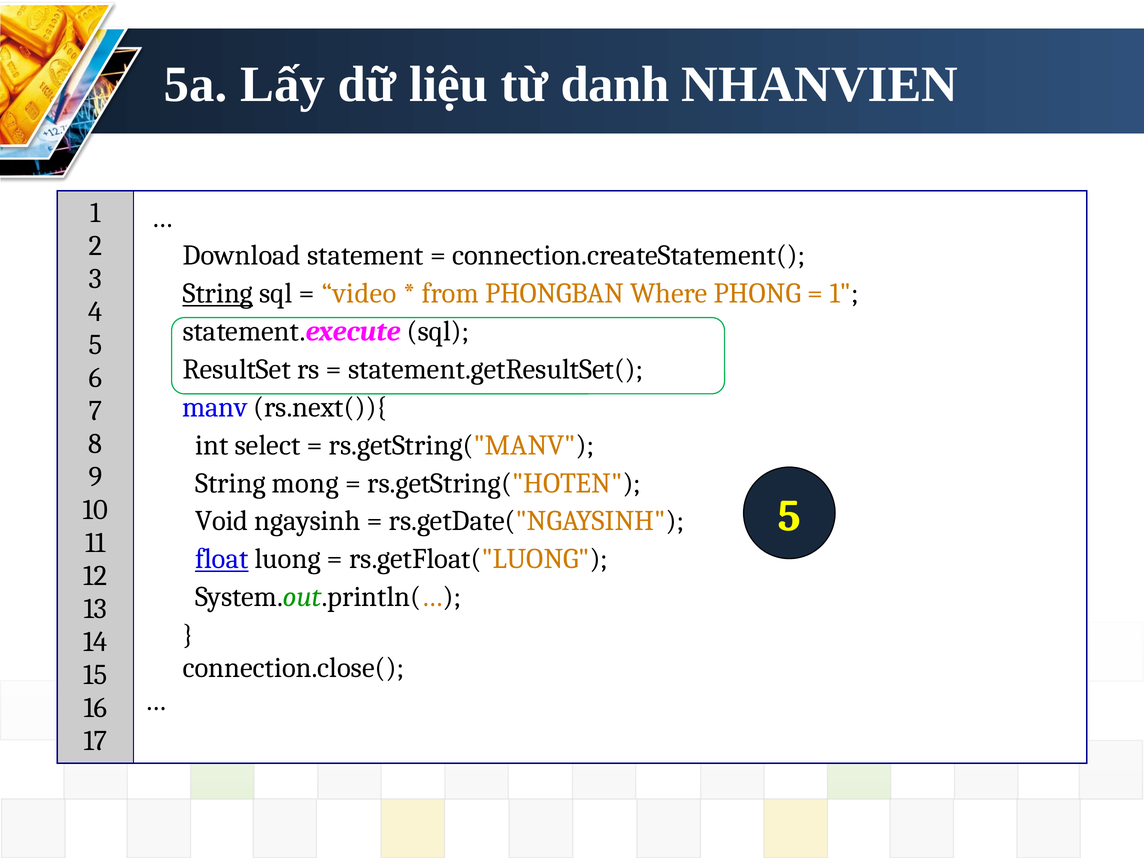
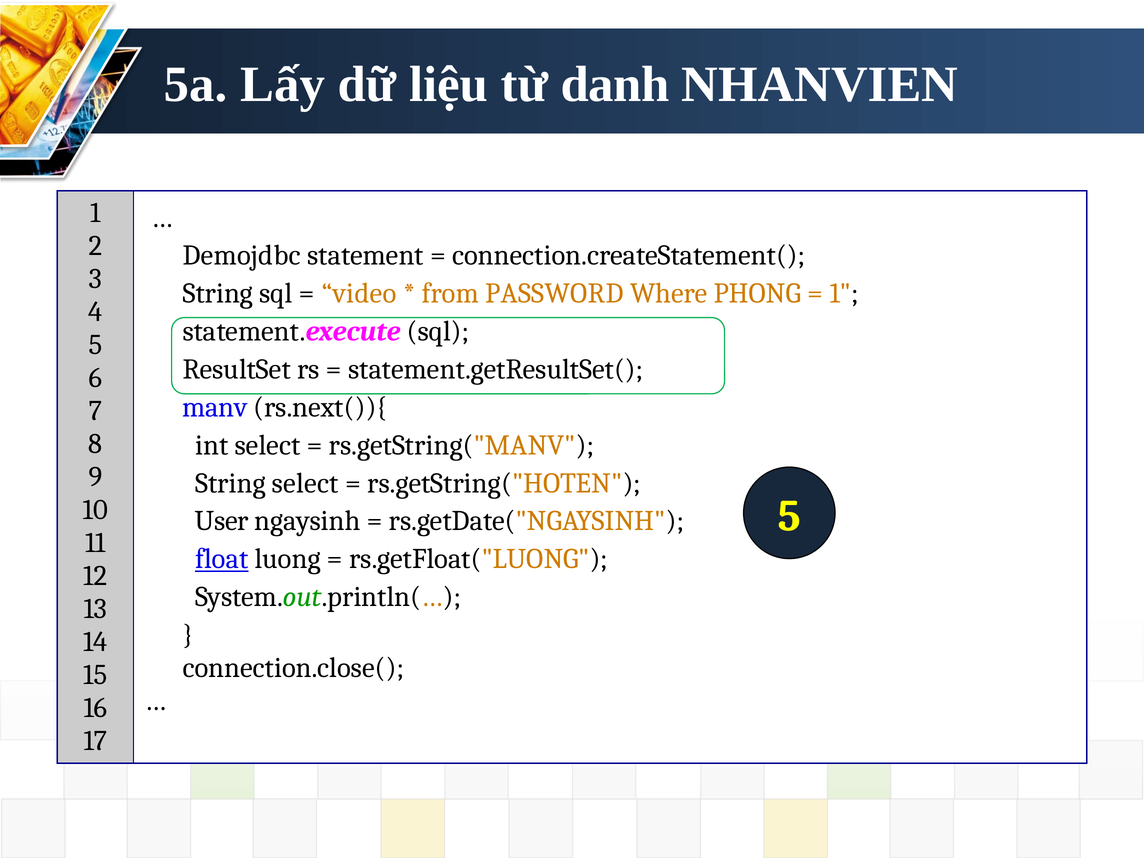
Download: Download -> Demojdbc (242, 256)
String underline: present -> none (218, 293)
PHONGBAN: PHONGBAN -> PASSWORD (554, 293)
String mong: mong -> select (305, 483)
Void: Void -> User (222, 521)
